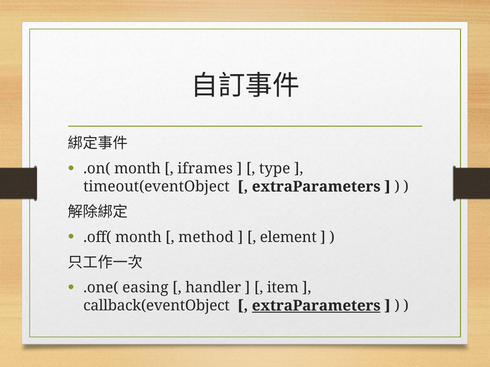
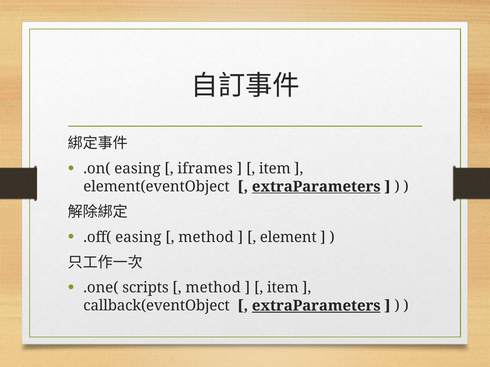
.on( month: month -> easing (137, 169)
type: type -> item (275, 169)
timeout(eventObject: timeout(eventObject -> element(eventObject (156, 187)
extraParameters underline: none -> present (316, 187)
.off( month: month -> easing (138, 237)
easing: easing -> scripts (145, 288)
handler: handler -> method (213, 288)
